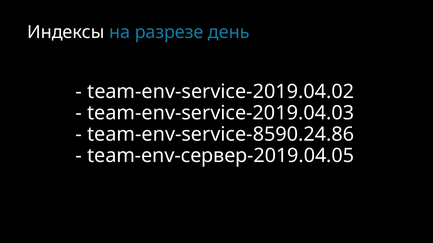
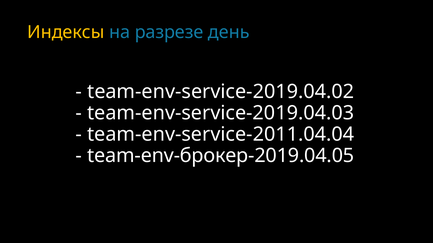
Индексы colour: white -> yellow (66, 32)
team-env-service-8590.24.86: team-env-service-8590.24.86 -> team-env-service-2011.04.04 (221, 135)
team-env-сервер-2019.04.05: team-env-сервер-2019.04.05 -> team-env-брокер-2019.04.05 (221, 156)
